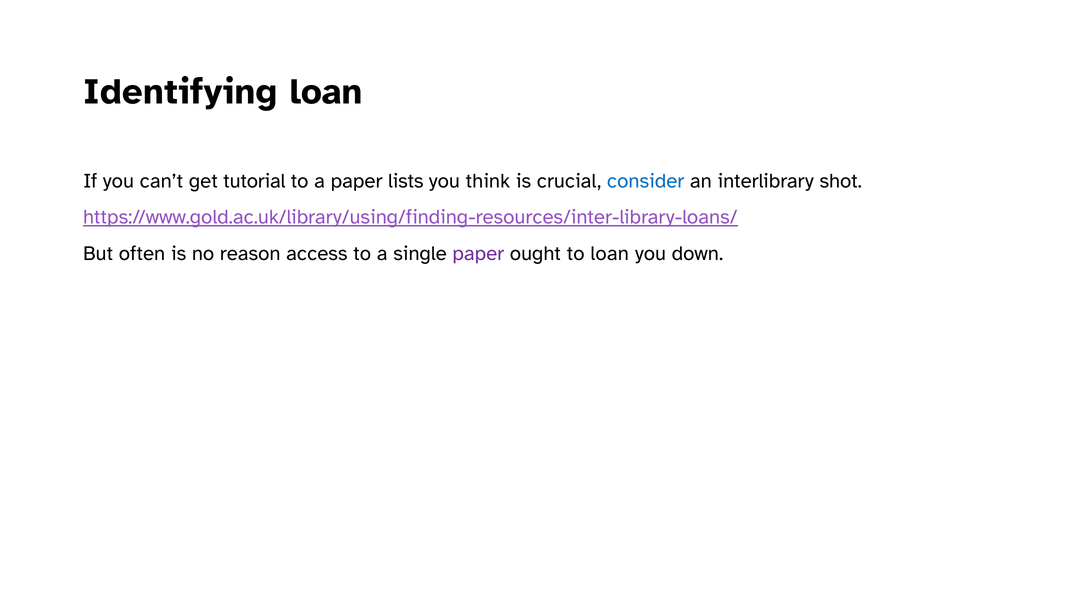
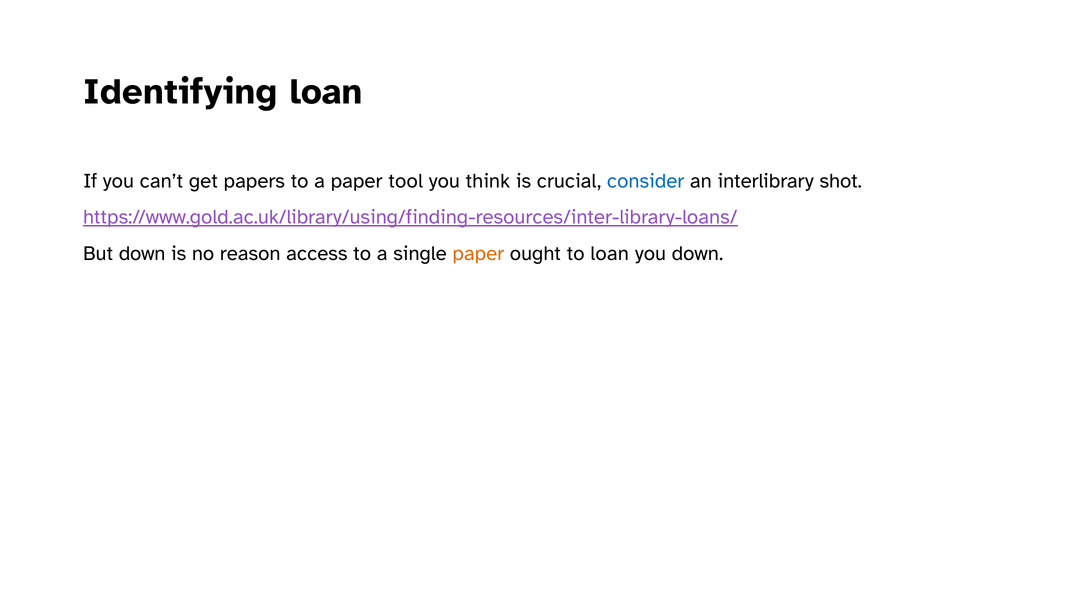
tutorial: tutorial -> papers (254, 181)
lists: lists -> tool (406, 181)
But often: often -> down (142, 253)
paper colour: purple -> orange (478, 253)
